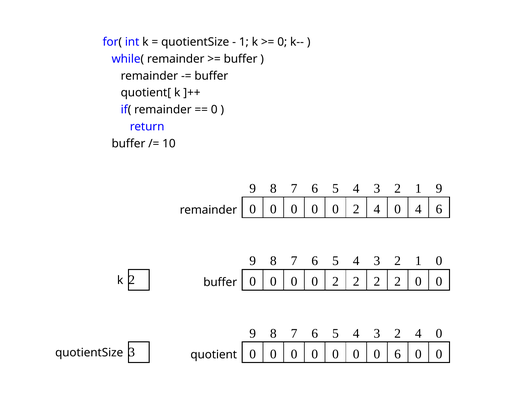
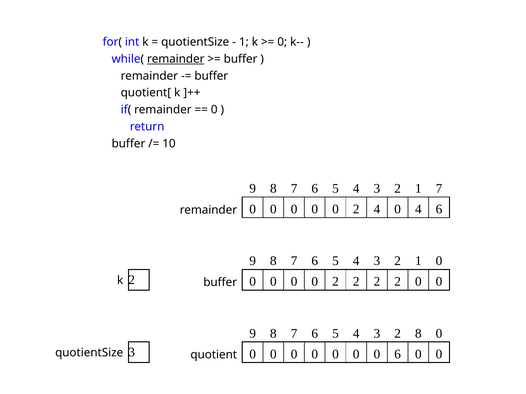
remainder underline: none -> present (176, 59)
1 9: 9 -> 7 (439, 189)
3 2 4: 4 -> 8 (418, 334)
